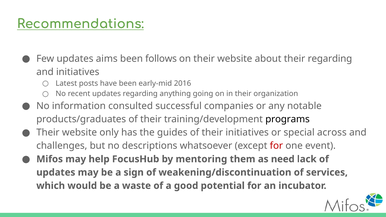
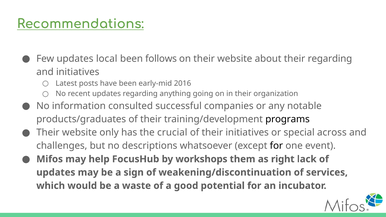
aims: aims -> local (107, 59)
guides: guides -> crucial (172, 133)
for colour: red -> black (276, 146)
mentoring: mentoring -> workshops (201, 159)
need: need -> right (283, 159)
